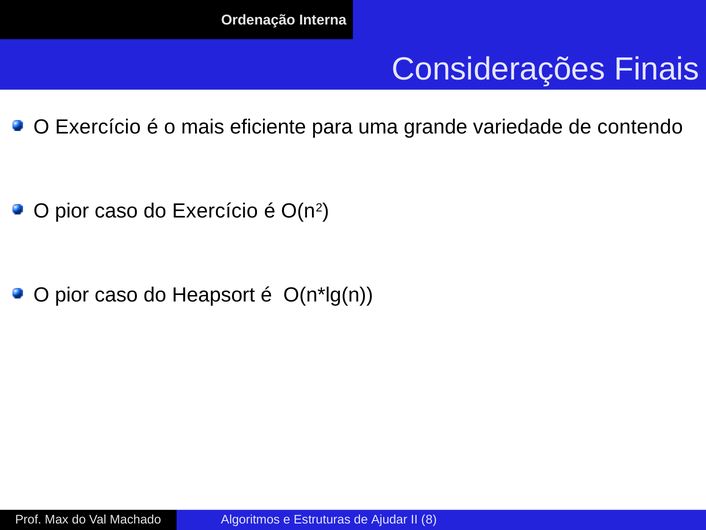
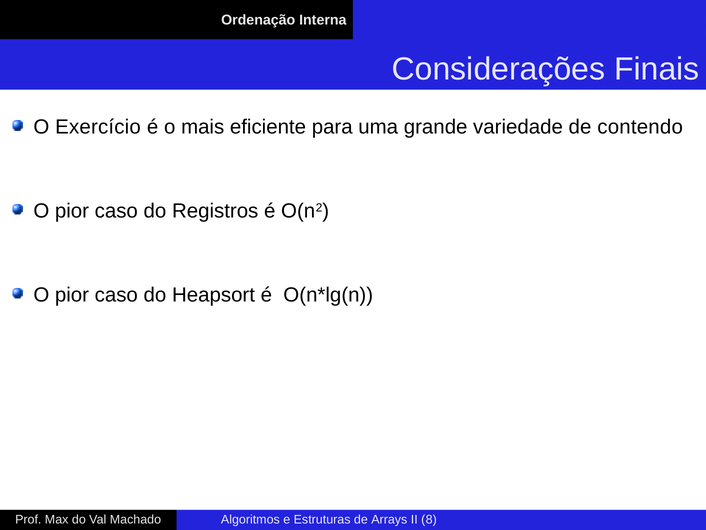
do Exercício: Exercício -> Registros (215, 211)
Ajudar: Ajudar -> Arrays (389, 519)
